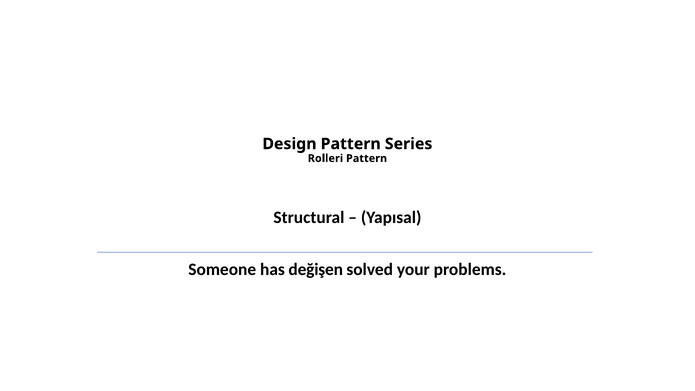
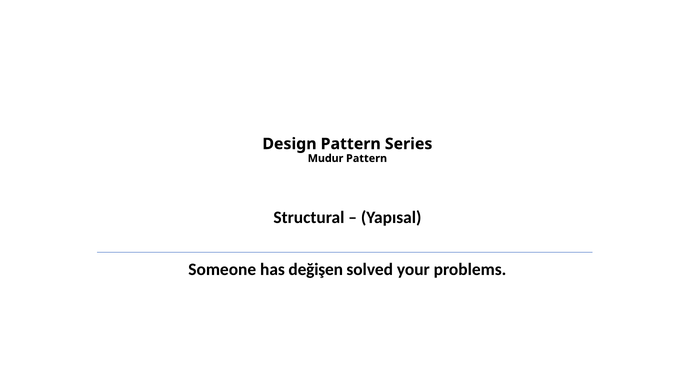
Rolleri: Rolleri -> Mudur (326, 158)
